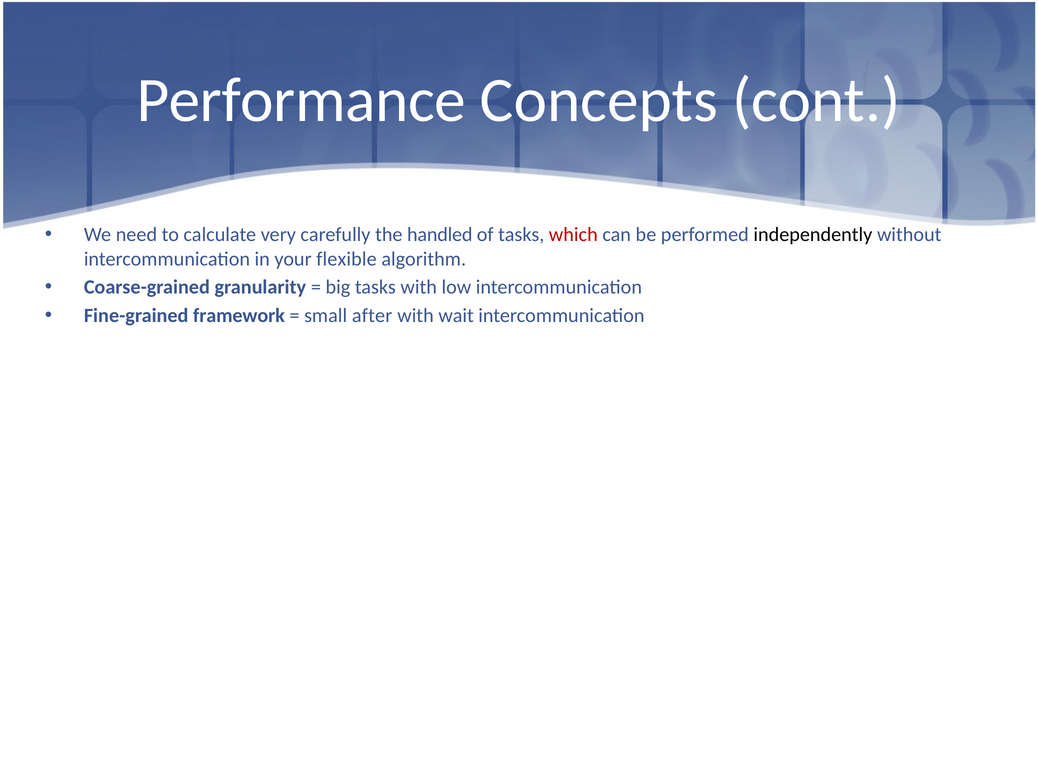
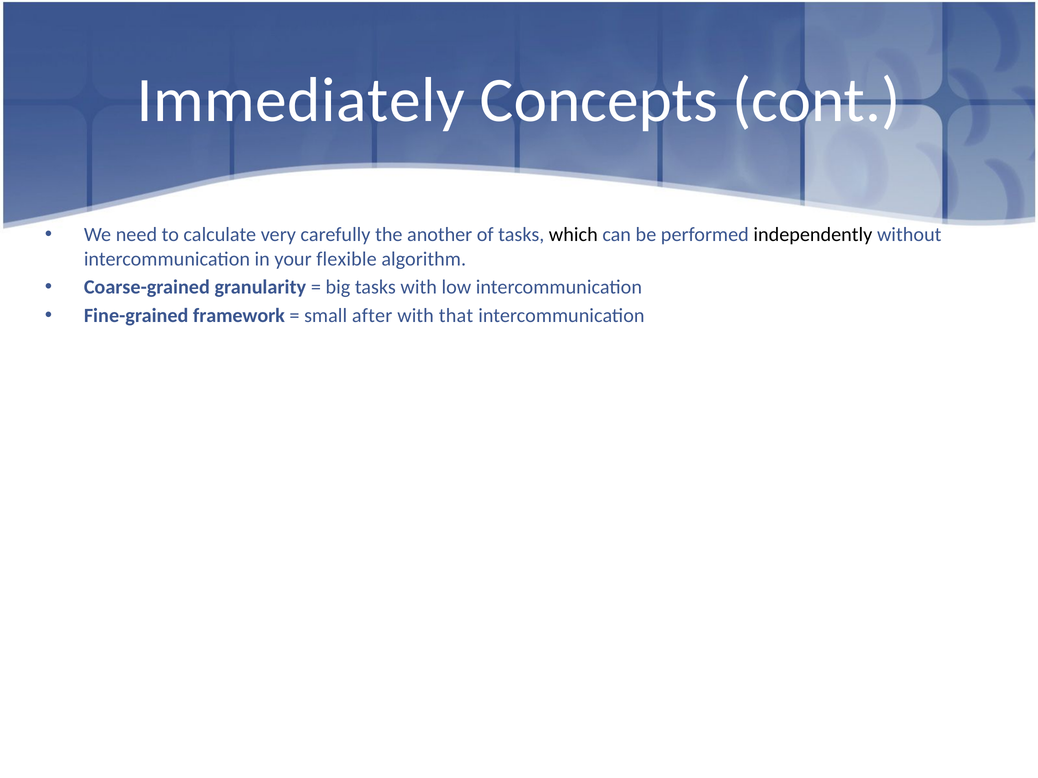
Performance: Performance -> Immediately (301, 100)
handled: handled -> another (440, 235)
which colour: red -> black (573, 235)
wait: wait -> that (456, 316)
